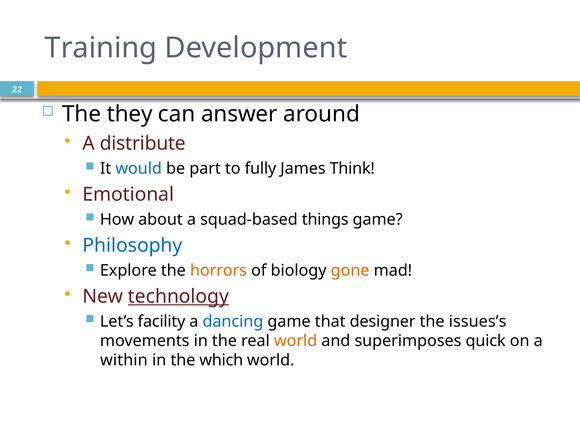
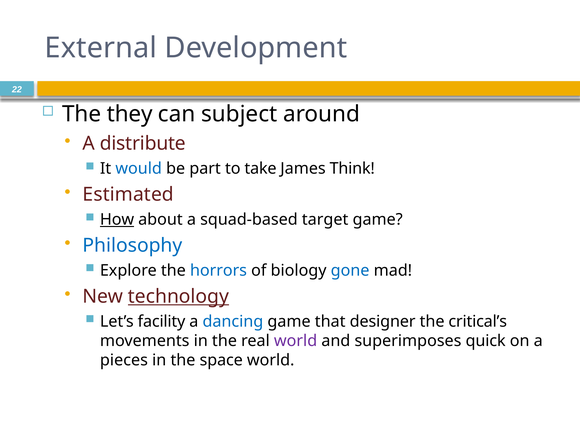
Training: Training -> External (101, 48)
answer: answer -> subject (239, 114)
fully: fully -> take (261, 169)
Emotional: Emotional -> Estimated (128, 195)
How underline: none -> present (117, 220)
things: things -> target (325, 220)
horrors colour: orange -> blue (218, 271)
gone colour: orange -> blue (350, 271)
issues’s: issues’s -> critical’s (478, 322)
world colour: orange -> purple (296, 341)
within: within -> pieces (124, 360)
which: which -> space (221, 360)
